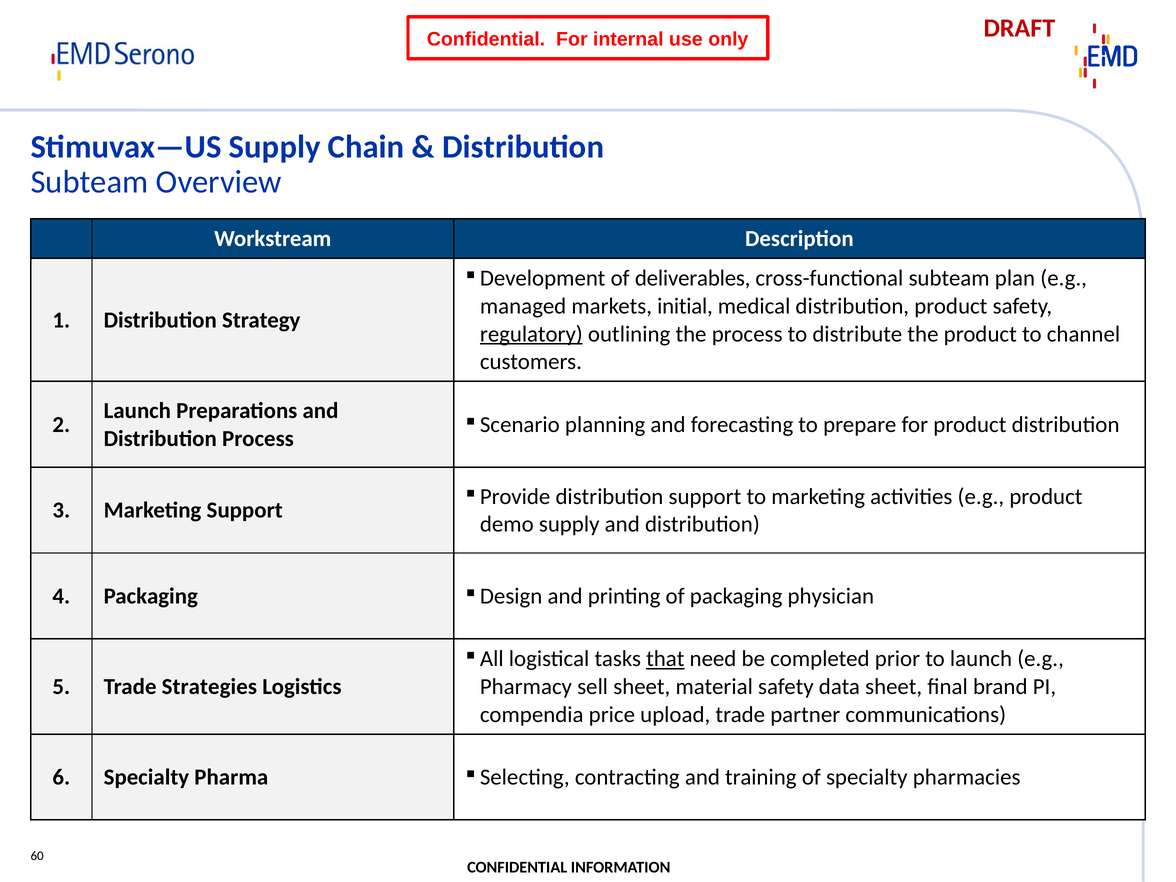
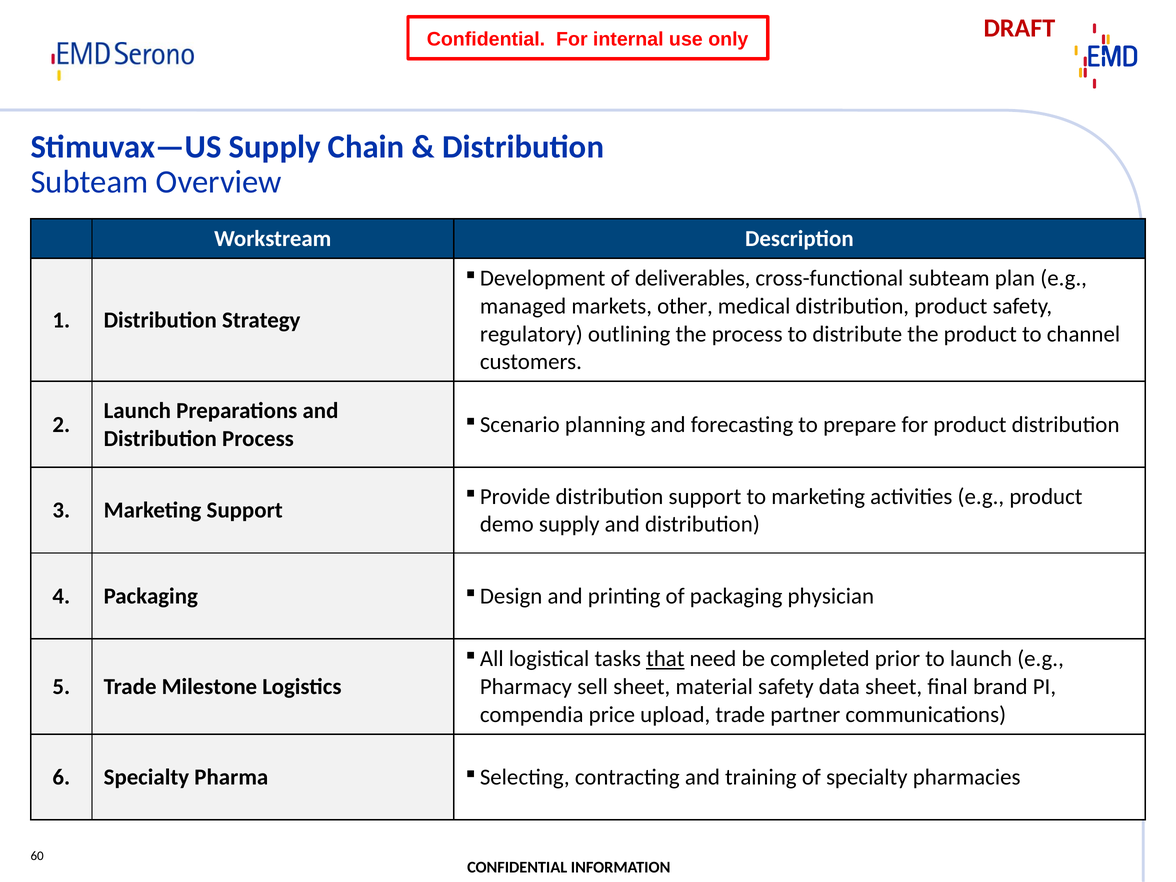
initial: initial -> other (685, 306)
regulatory underline: present -> none (531, 334)
Strategies: Strategies -> Milestone (209, 687)
